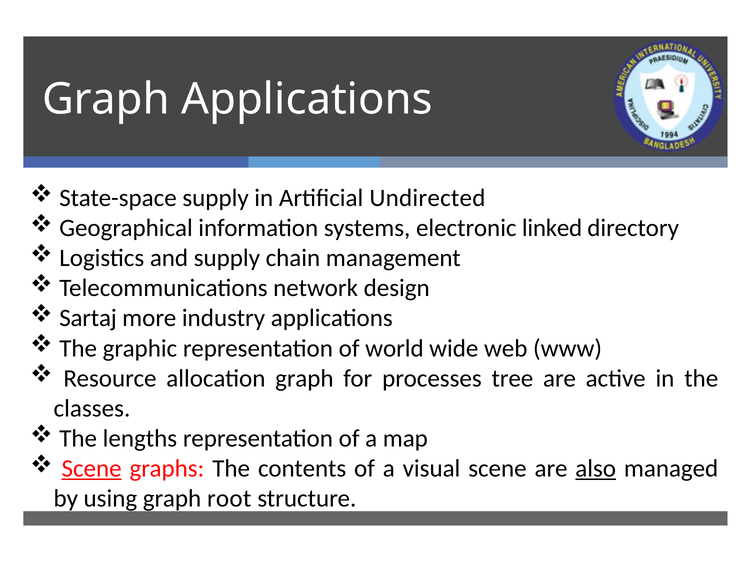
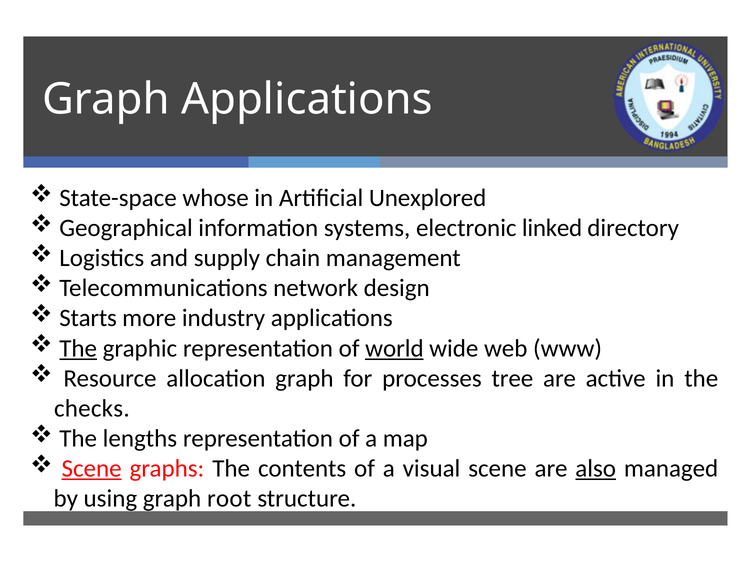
State-space supply: supply -> whose (216, 198)
Undirected: Undirected -> Unexplored (428, 198)
Sartaj: Sartaj -> Starts (88, 318)
The underline: none -> present (78, 348)
world underline: none -> present (394, 348)
classes: classes -> checks (92, 408)
